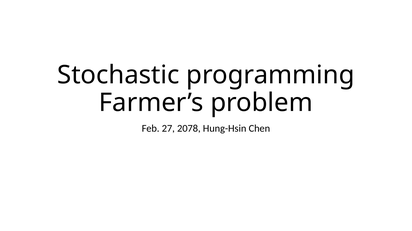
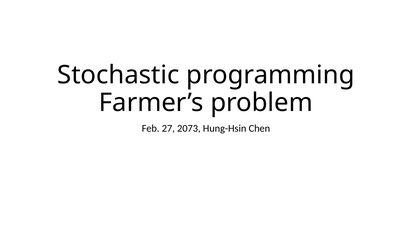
2078: 2078 -> 2073 (189, 129)
